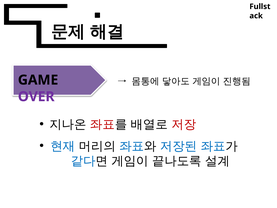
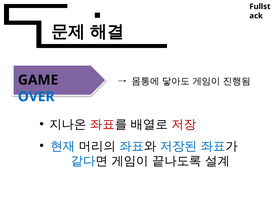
OVER colour: purple -> blue (36, 97)
